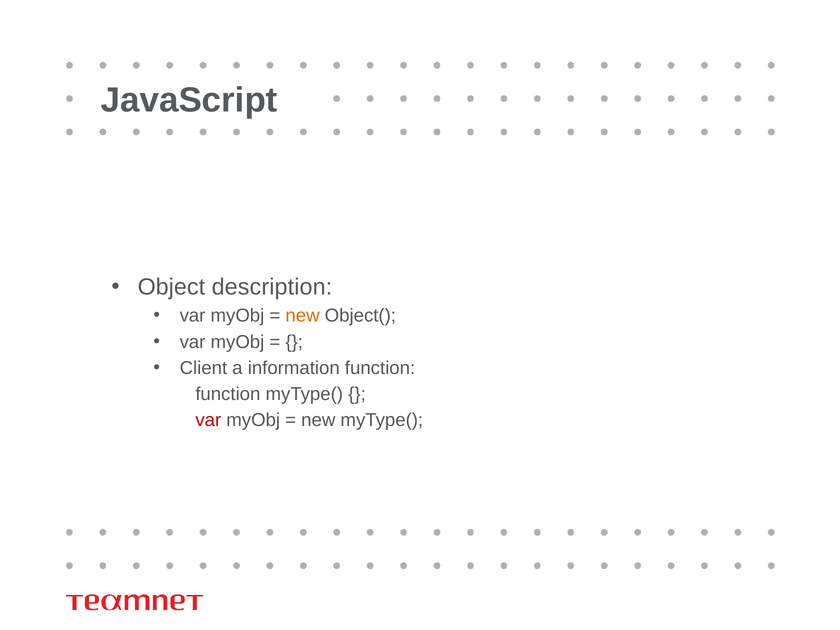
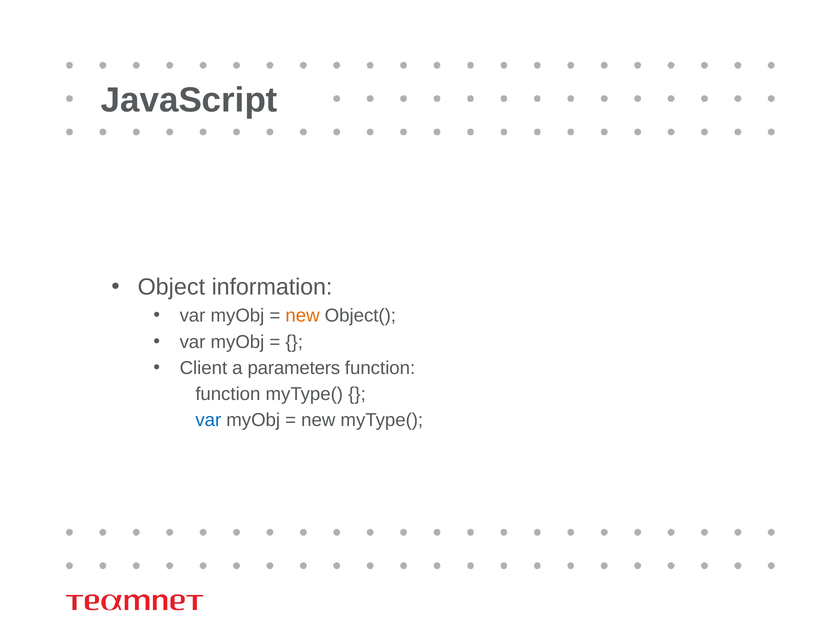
description: description -> information (272, 287)
information: information -> parameters (294, 368)
var colour: red -> blue (208, 420)
